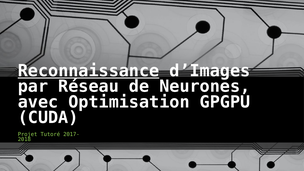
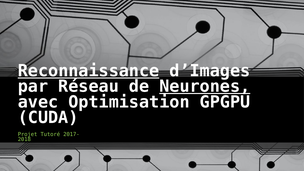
Neurones underline: none -> present (205, 86)
